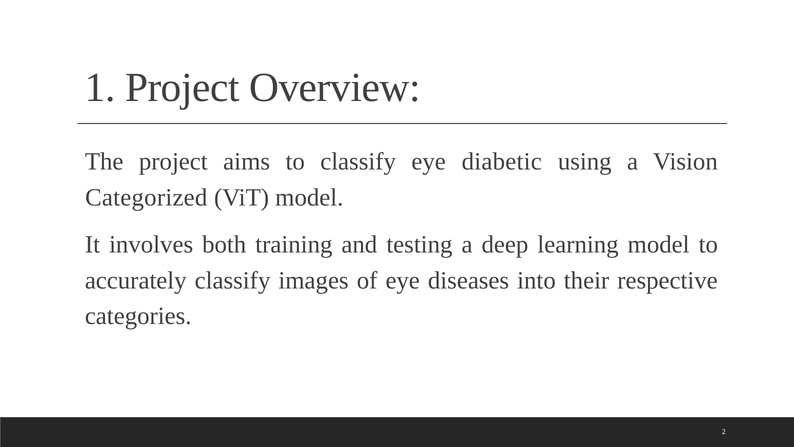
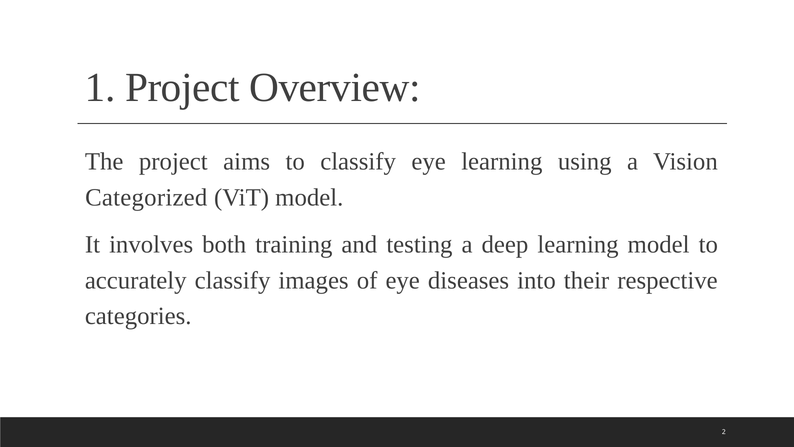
eye diabetic: diabetic -> learning (502, 161)
